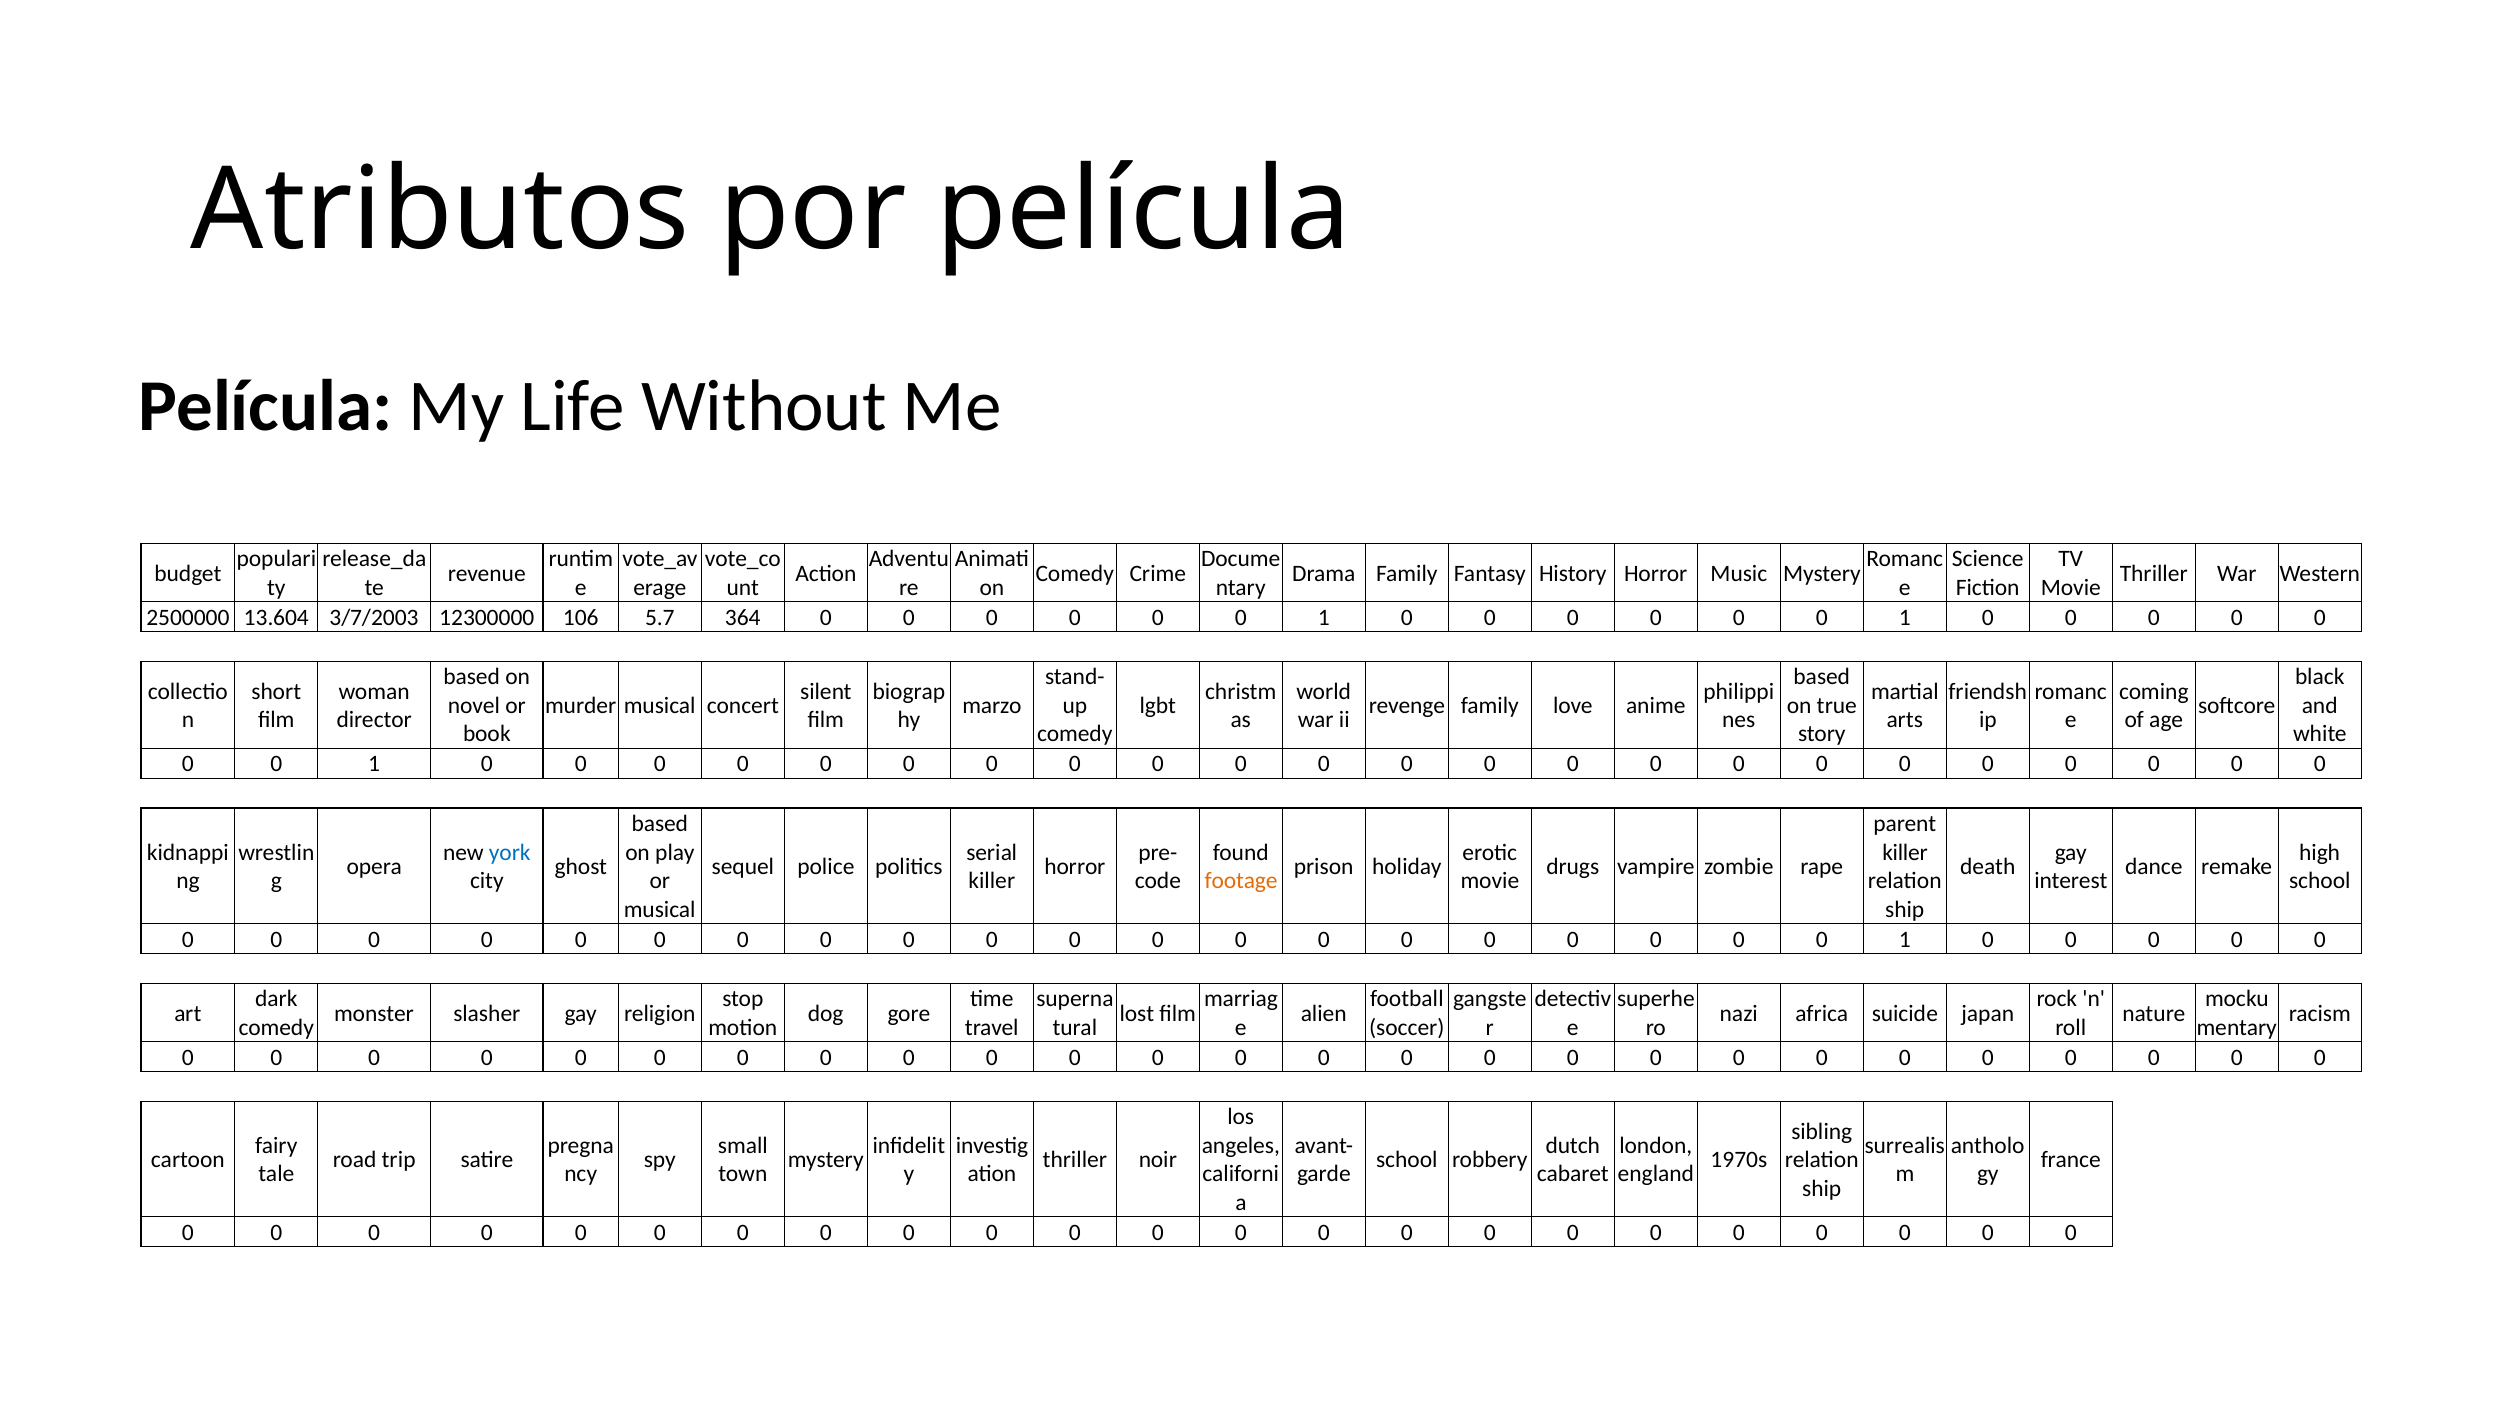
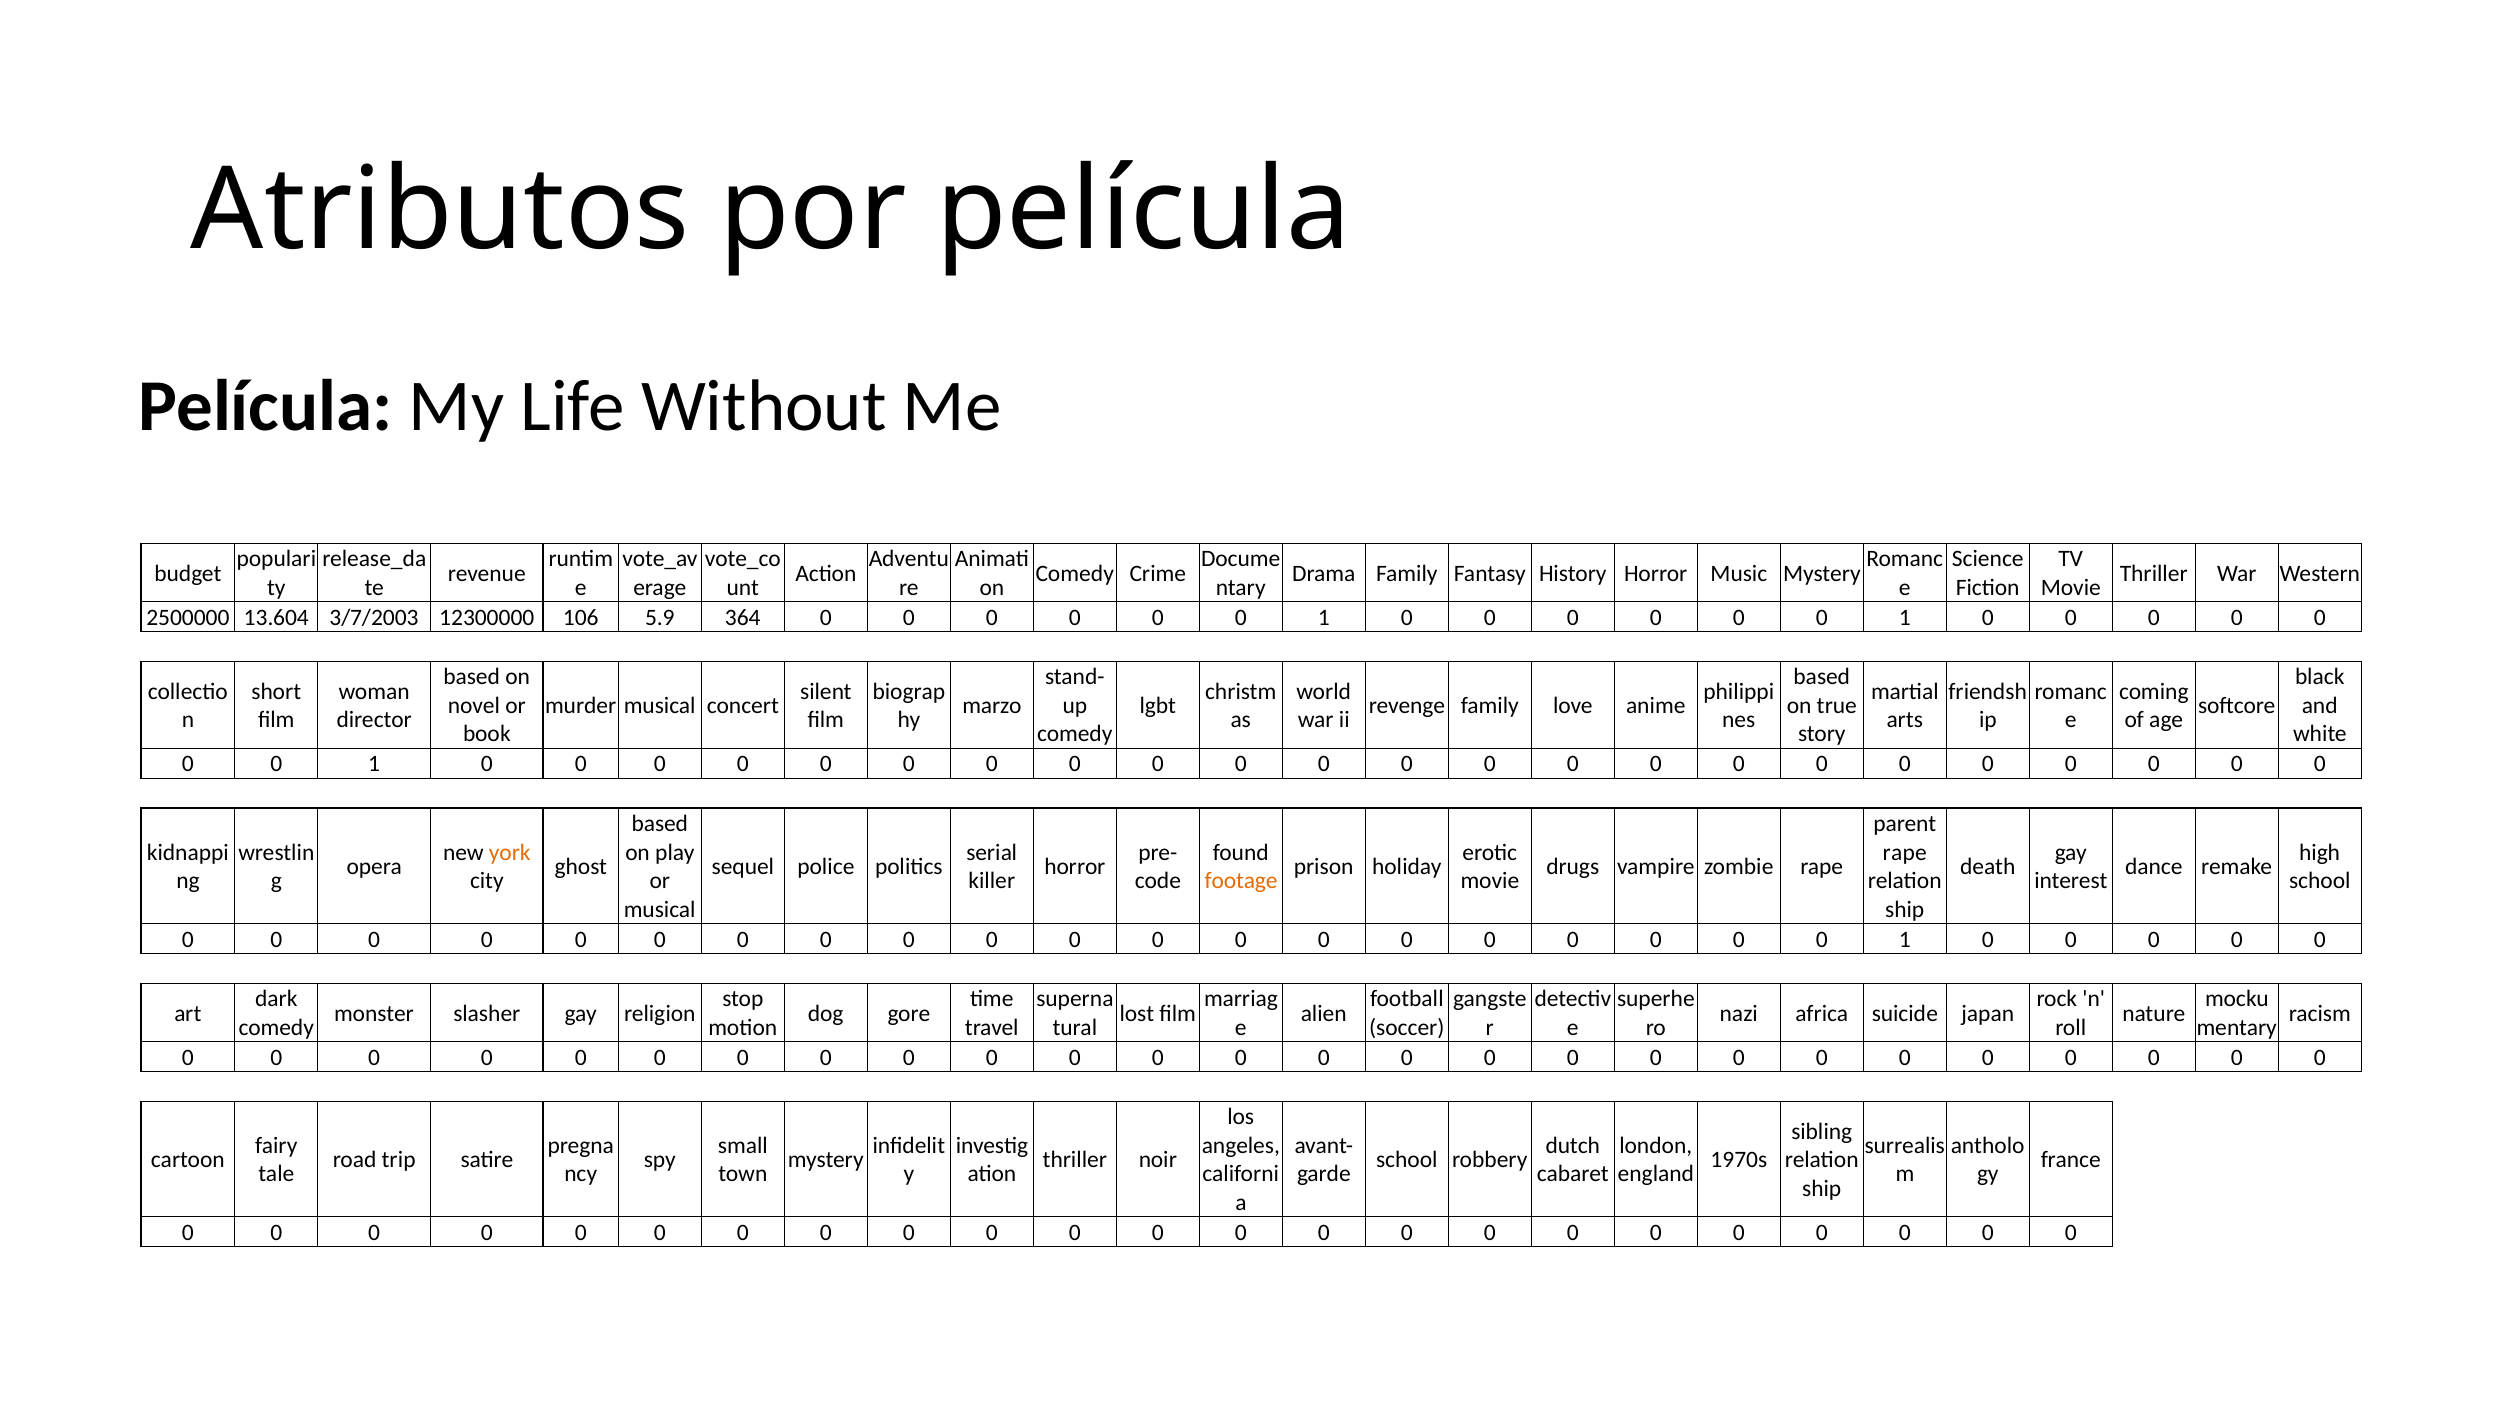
5.7: 5.7 -> 5.9 (660, 617)
york colour: blue -> orange (510, 852)
killer: killer -> rape (1905, 852)
